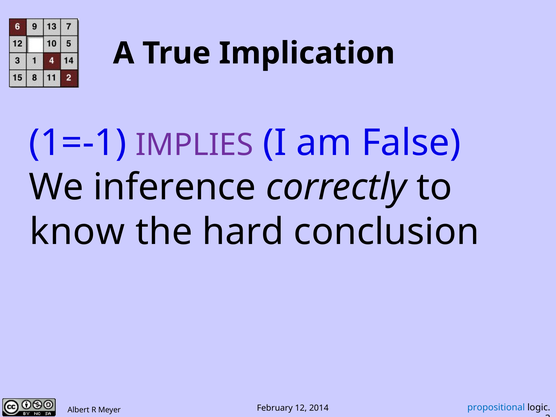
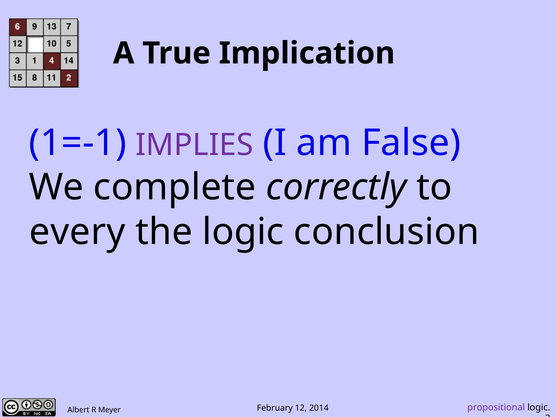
inference: inference -> complete (175, 187)
know: know -> every (77, 232)
the hard: hard -> logic (243, 232)
propositional colour: blue -> purple (496, 407)
